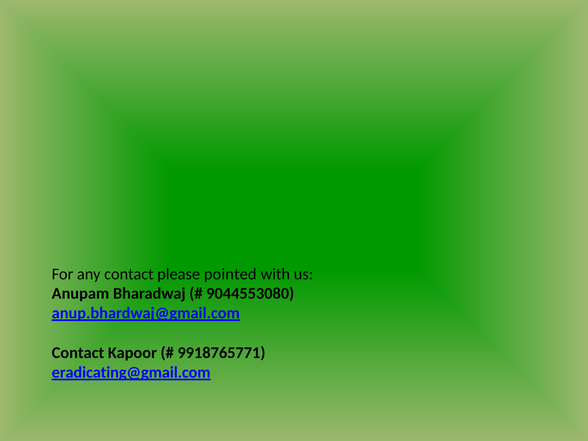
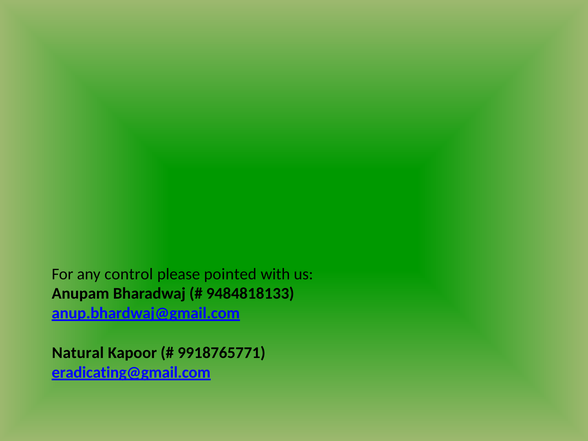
any contact: contact -> control (129, 274)
9044553080: 9044553080 -> 9484818133 (250, 294)
Contact: Contact -> Natural (78, 353)
